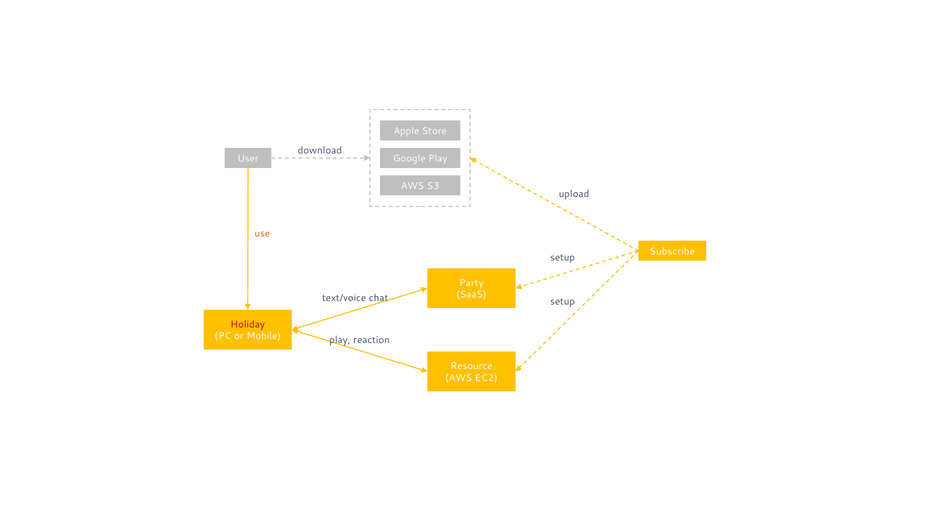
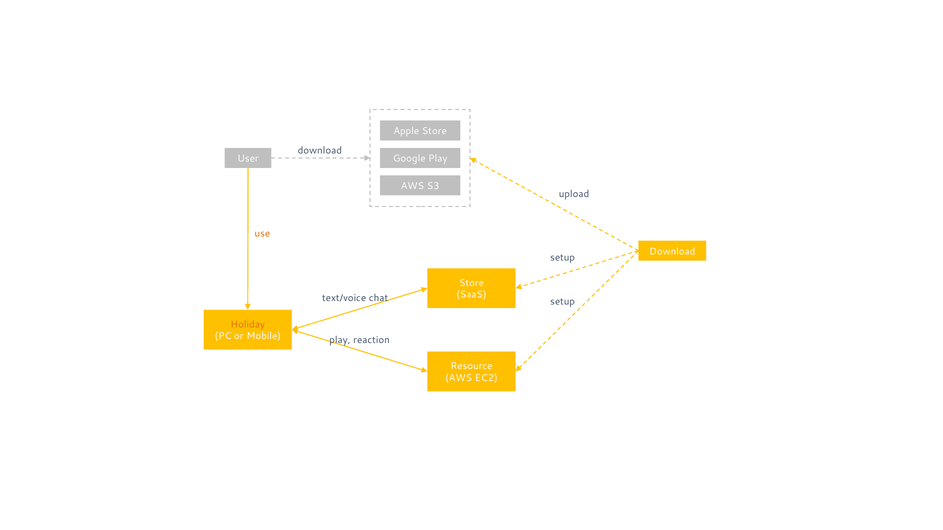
Subscribe: Subscribe -> Download (672, 252)
Party: Party -> Store (472, 283)
Holiday colour: red -> orange (248, 325)
